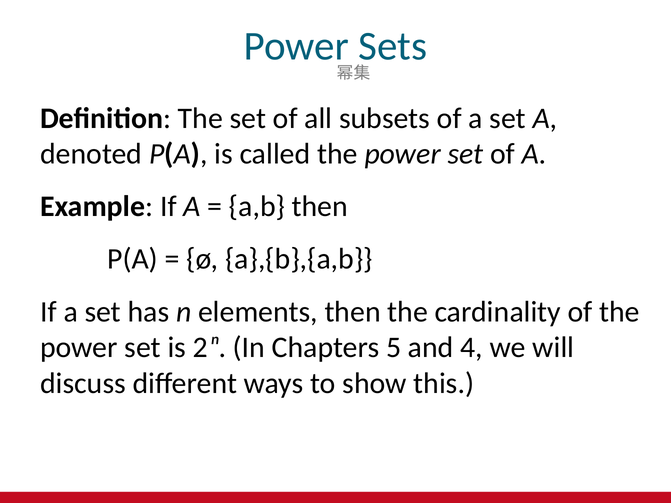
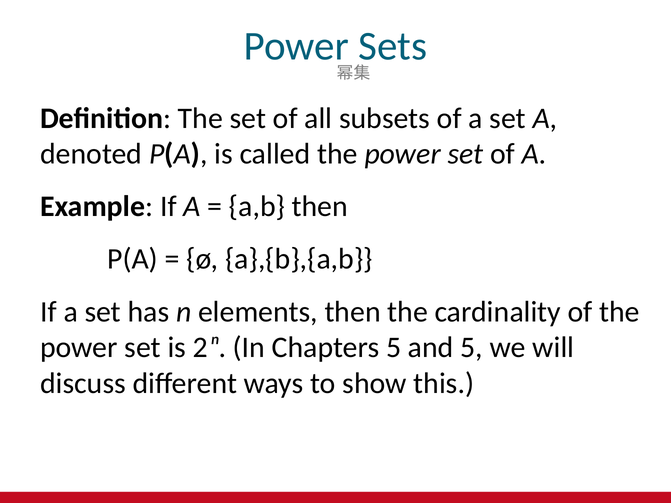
and 4: 4 -> 5 (472, 348)
